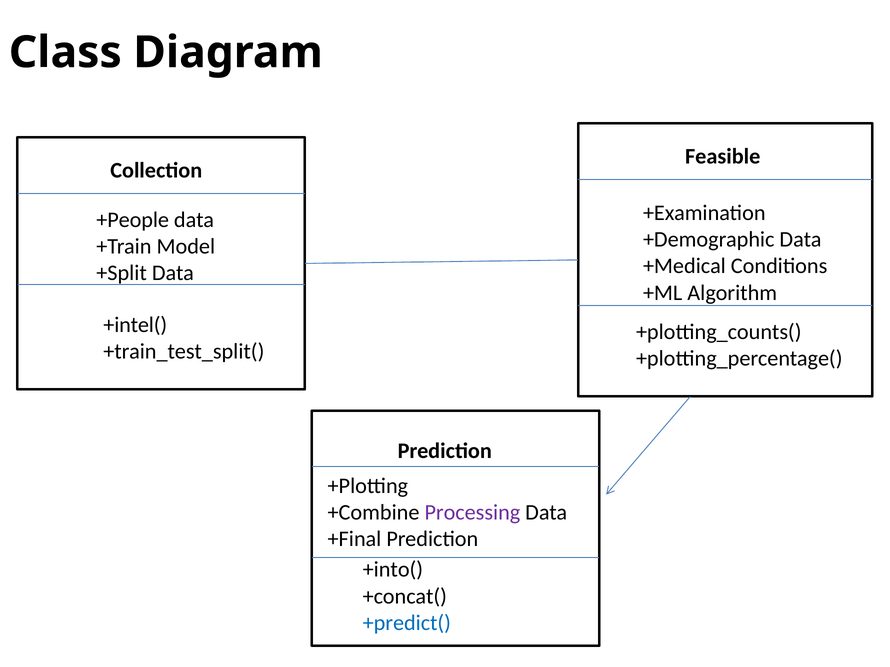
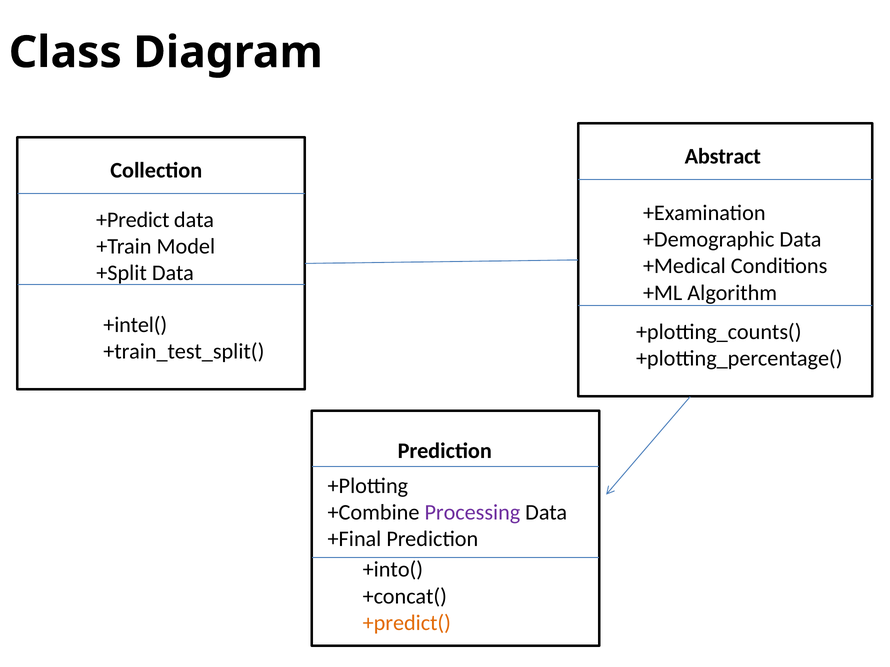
Feasible: Feasible -> Abstract (723, 157)
+People: +People -> +Predict (133, 220)
+predict( colour: blue -> orange (407, 623)
